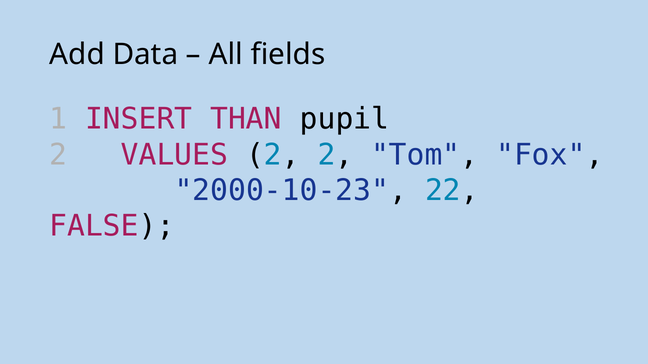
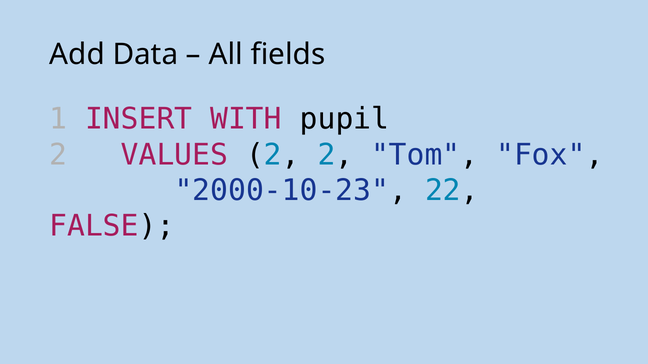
THAN: THAN -> WITH (246, 119)
